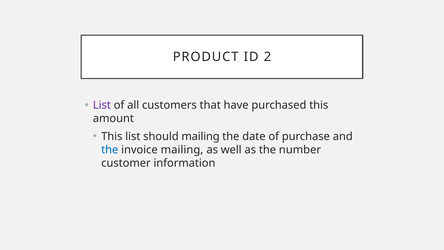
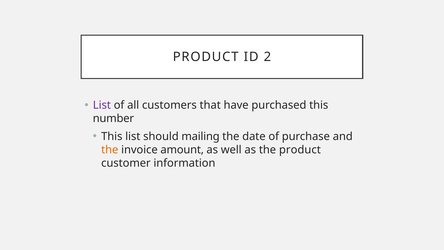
amount: amount -> number (113, 118)
the colour: blue -> orange (110, 150)
invoice mailing: mailing -> amount (182, 150)
the number: number -> product (300, 150)
